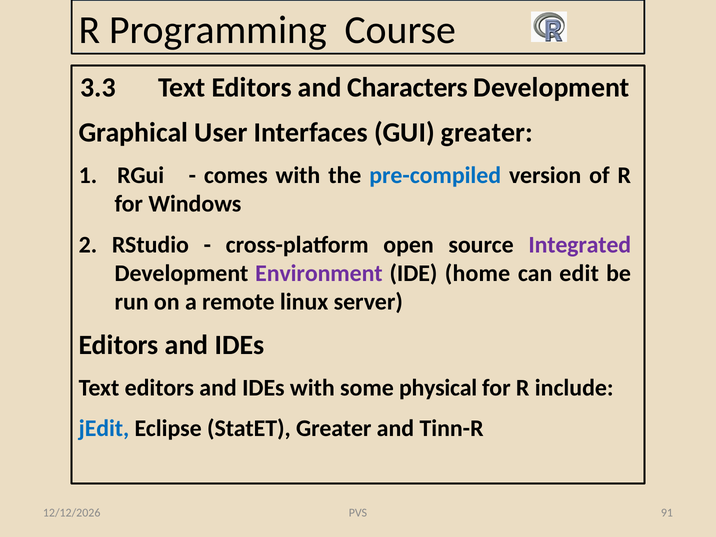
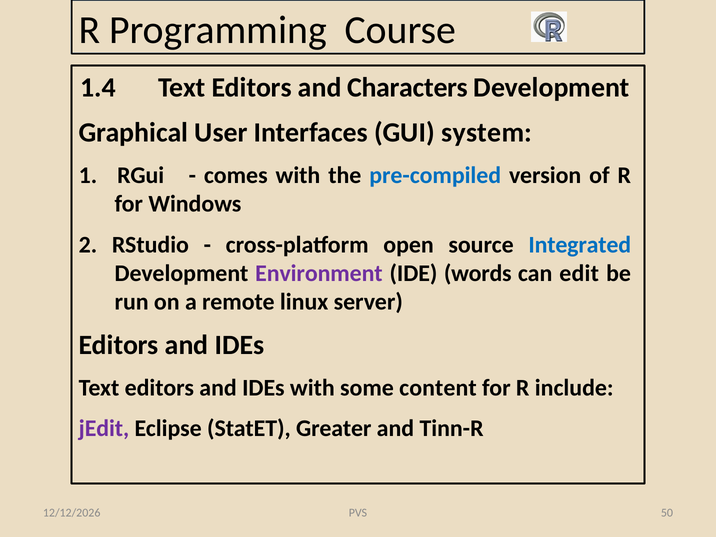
3.3: 3.3 -> 1.4 (98, 88)
GUI greater: greater -> system (487, 133)
Integrated colour: purple -> blue (580, 245)
home: home -> words (478, 273)
physical: physical -> content (438, 388)
jEdit colour: blue -> purple (104, 429)
91: 91 -> 50 (667, 513)
